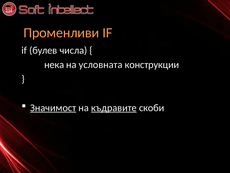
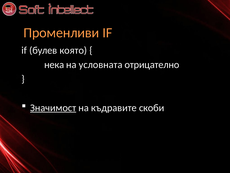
числа: числа -> която (73, 50)
конструкции: конструкции -> отрицателно (152, 65)
къдравите underline: present -> none (114, 107)
